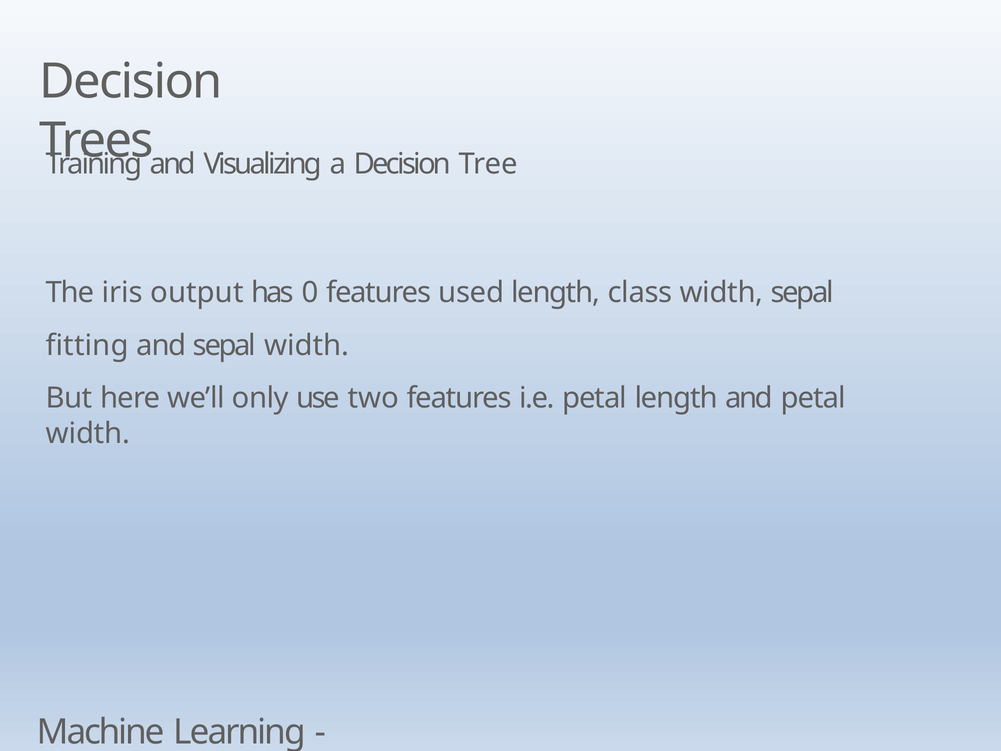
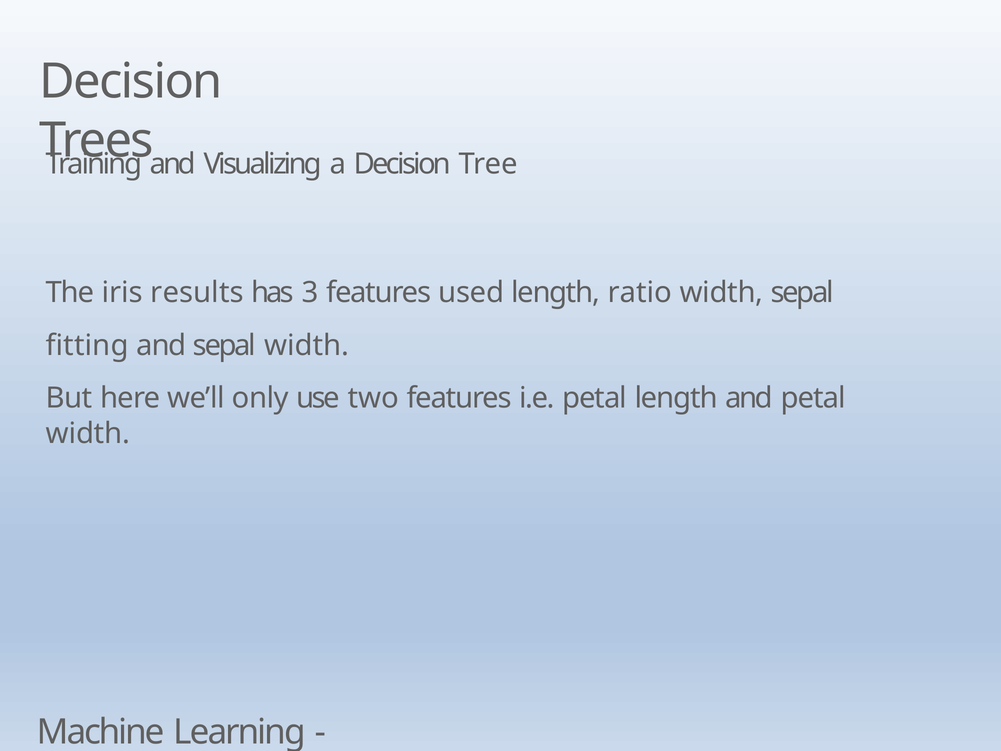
output: output -> results (197, 293)
0: 0 -> 3 (310, 293)
class: class -> ratio (640, 293)
